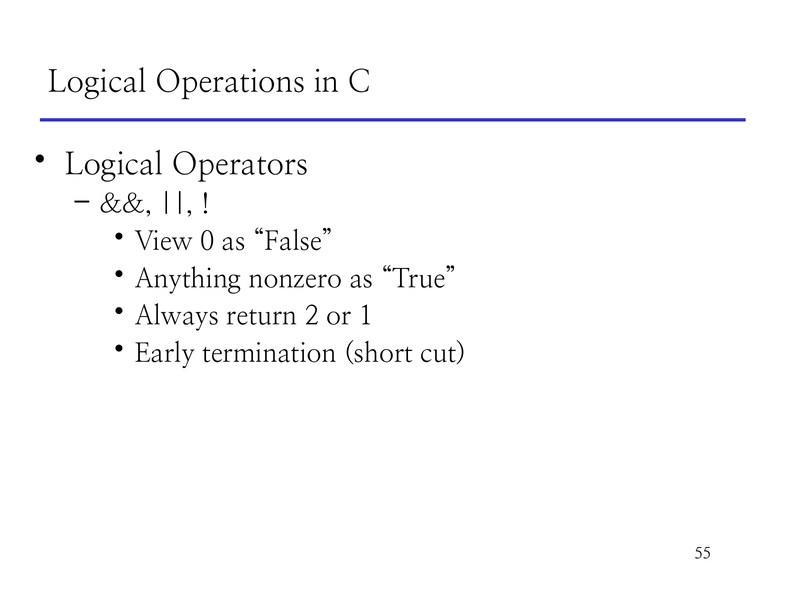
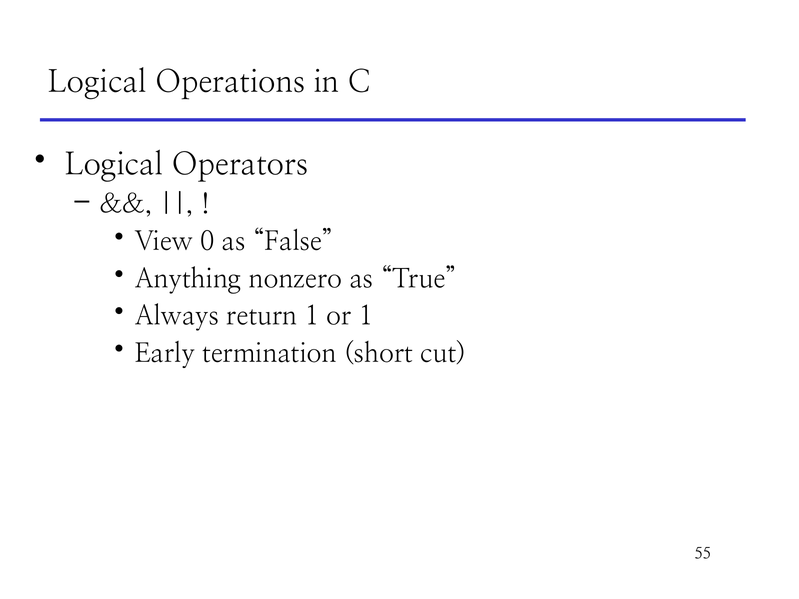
return 2: 2 -> 1 (312, 316)
